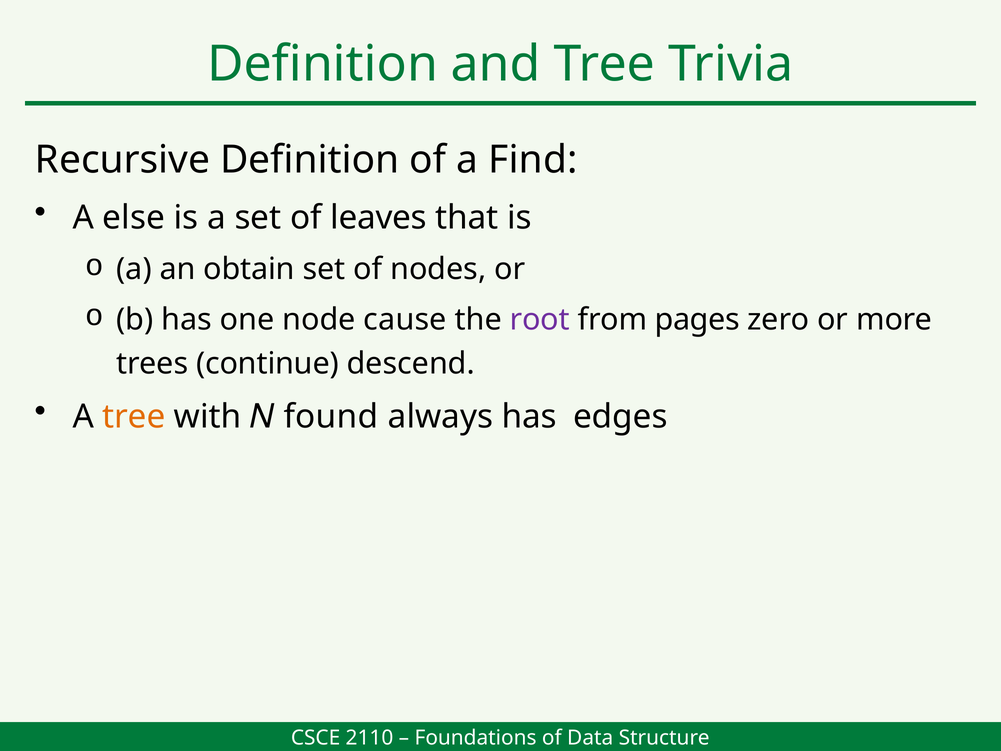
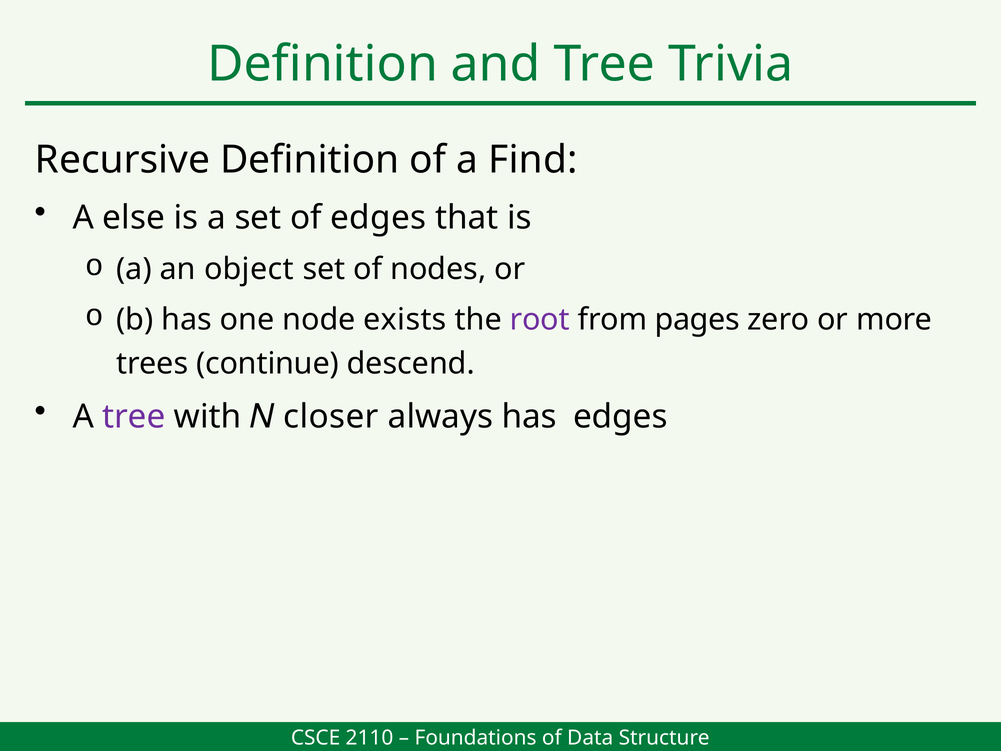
of leaves: leaves -> edges (378, 218)
obtain: obtain -> object (249, 269)
cause: cause -> exists (405, 319)
tree colour: orange -> purple (134, 417)
found: found -> closer (331, 417)
